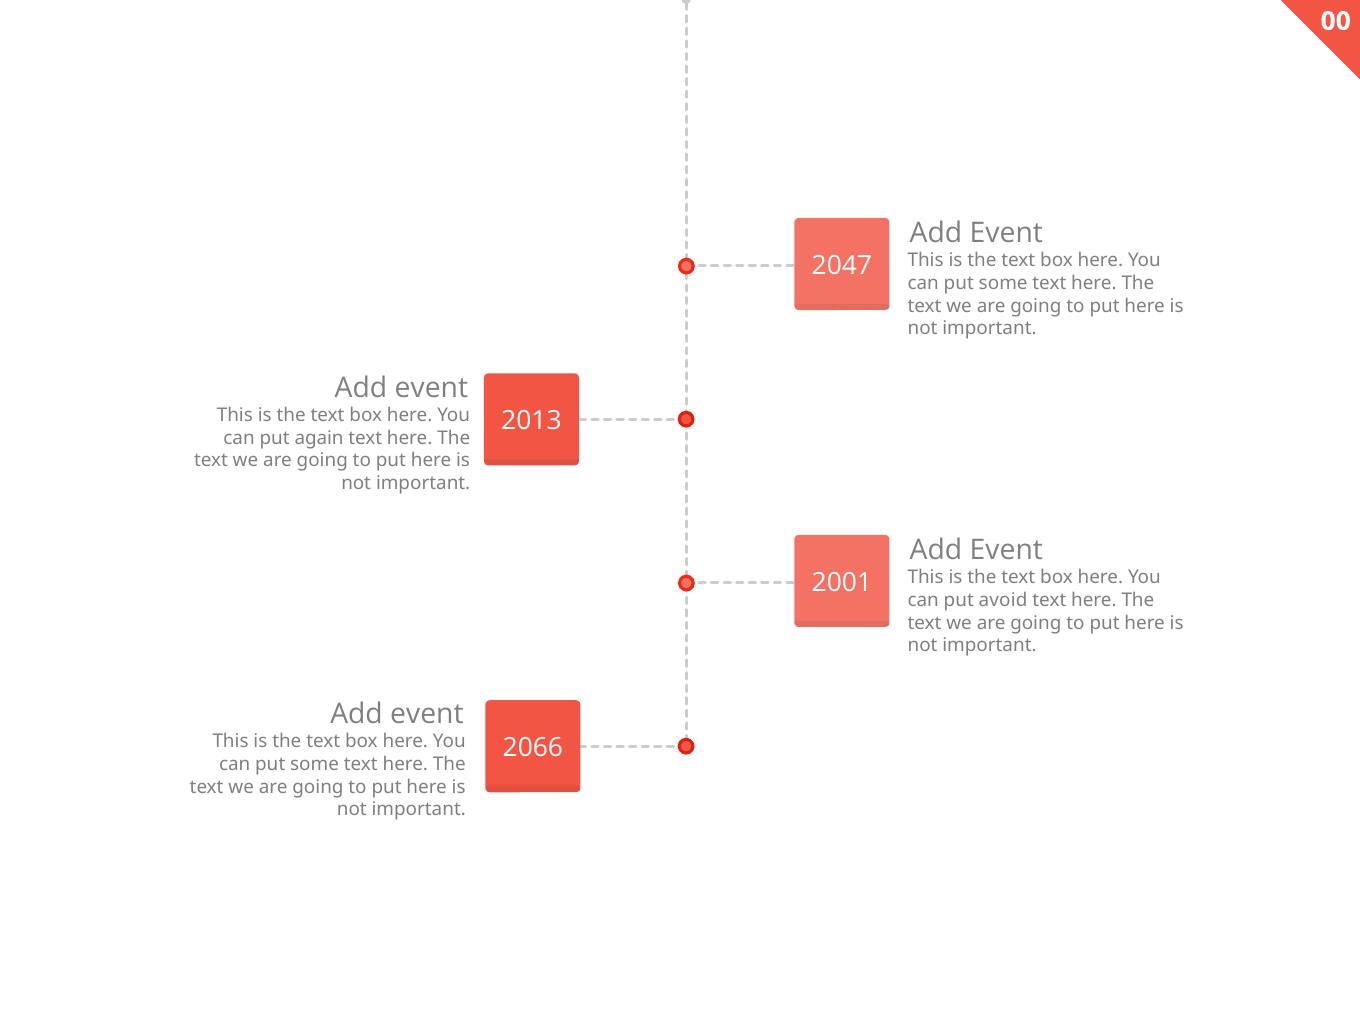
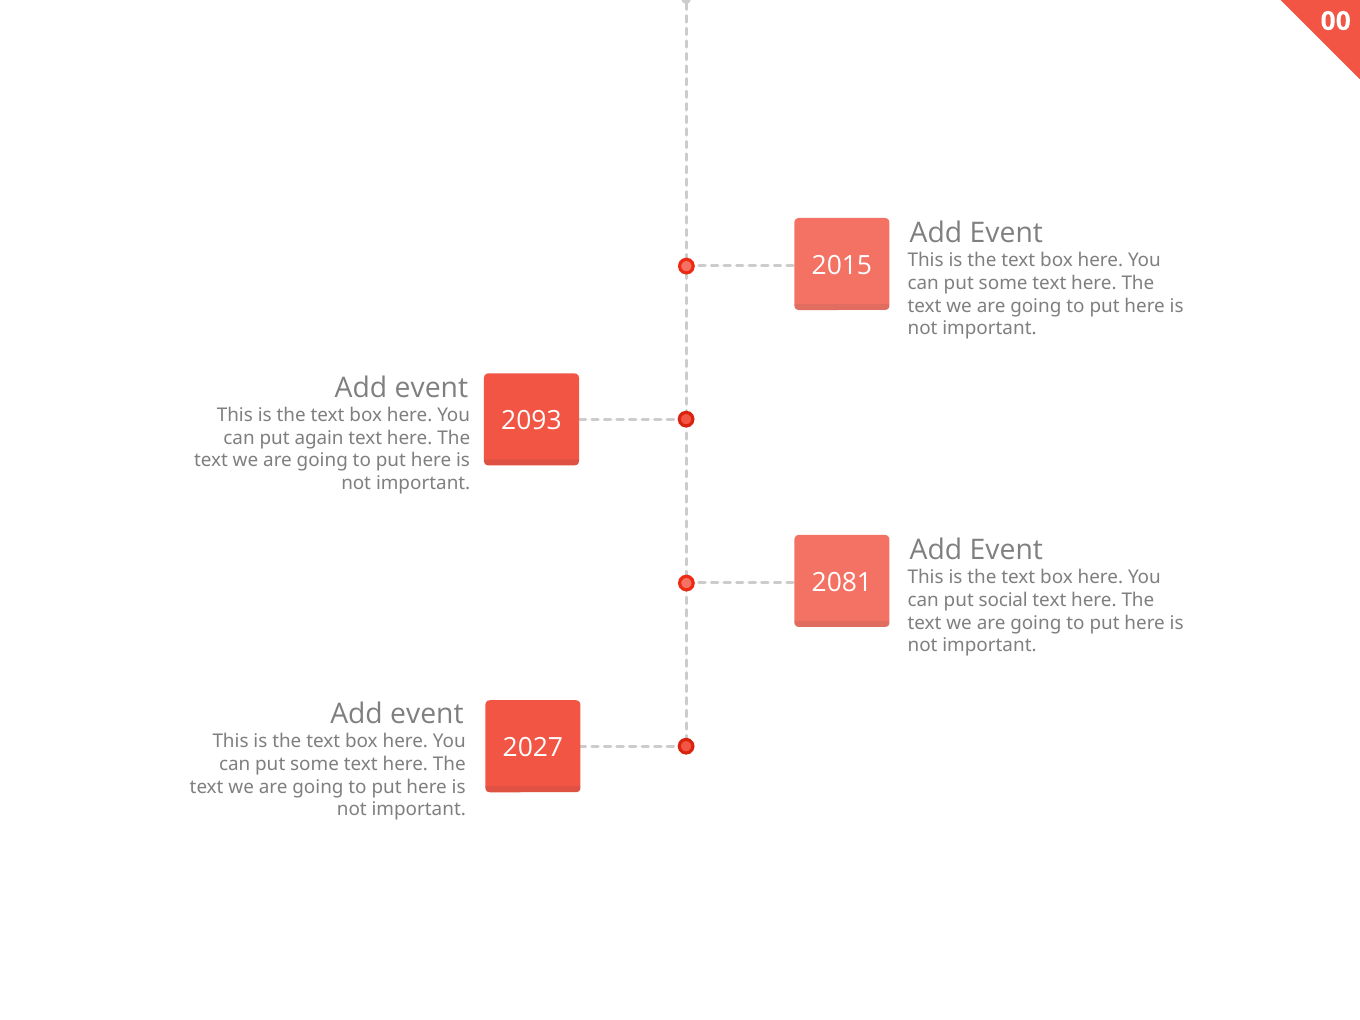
2047: 2047 -> 2015 (842, 266)
2013: 2013 -> 2093 (531, 421)
2001: 2001 -> 2081 (842, 583)
avoid: avoid -> social (1003, 600)
2066: 2066 -> 2027 (533, 748)
